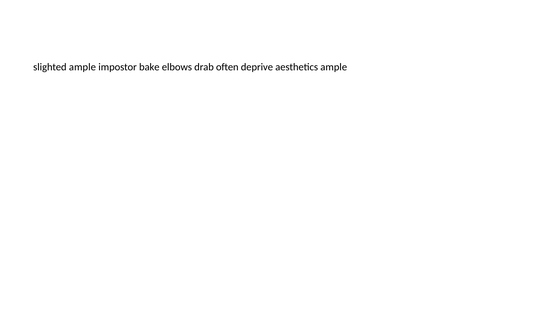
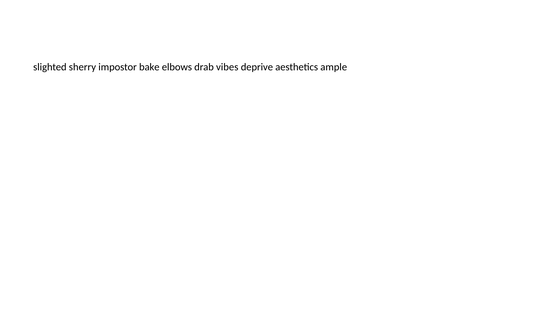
slighted ample: ample -> sherry (82, 67)
often: often -> vibes (227, 67)
